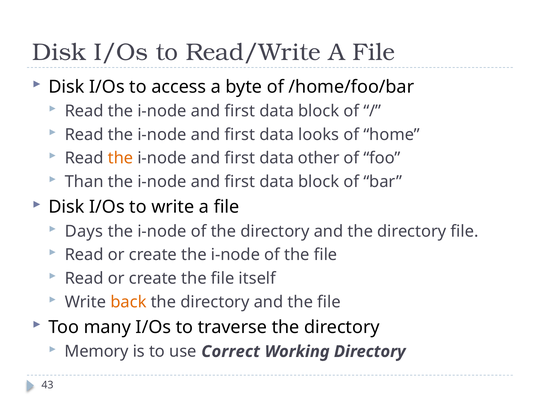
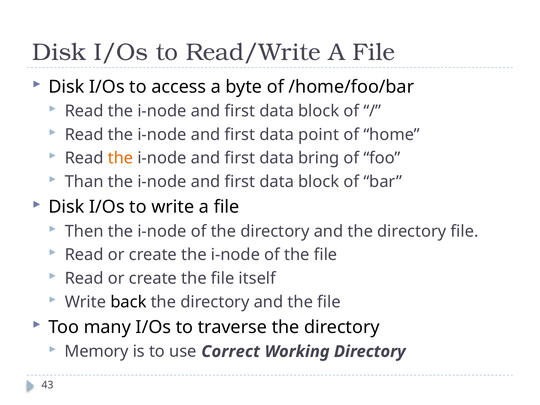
looks: looks -> point (319, 135)
other: other -> bring (319, 158)
Days: Days -> Then (84, 231)
back colour: orange -> black (128, 302)
